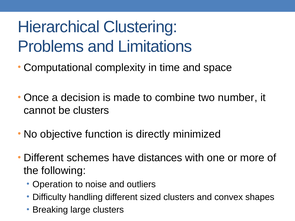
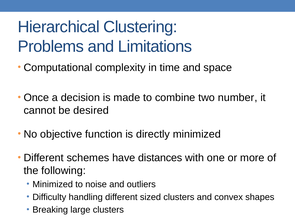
be clusters: clusters -> desired (91, 111)
Operation: Operation -> Minimized (53, 184)
